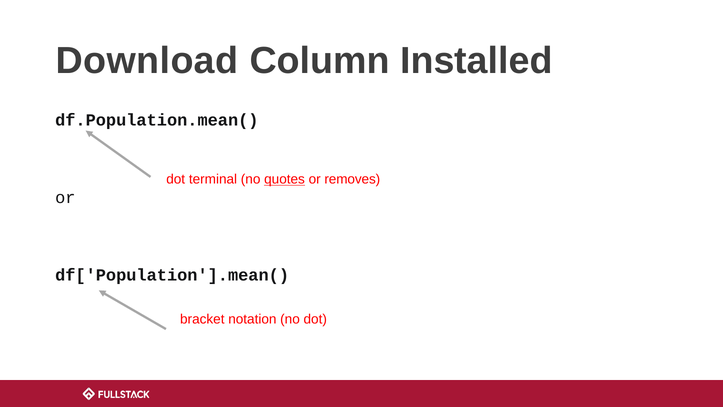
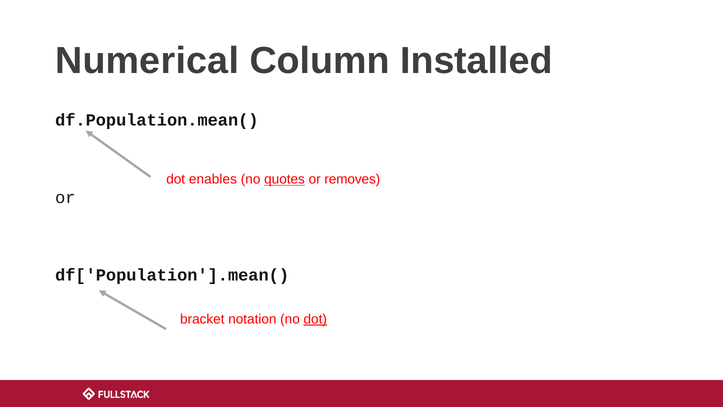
Download: Download -> Numerical (147, 61)
terminal: terminal -> enables (213, 179)
dot underline: none -> present (315, 319)
